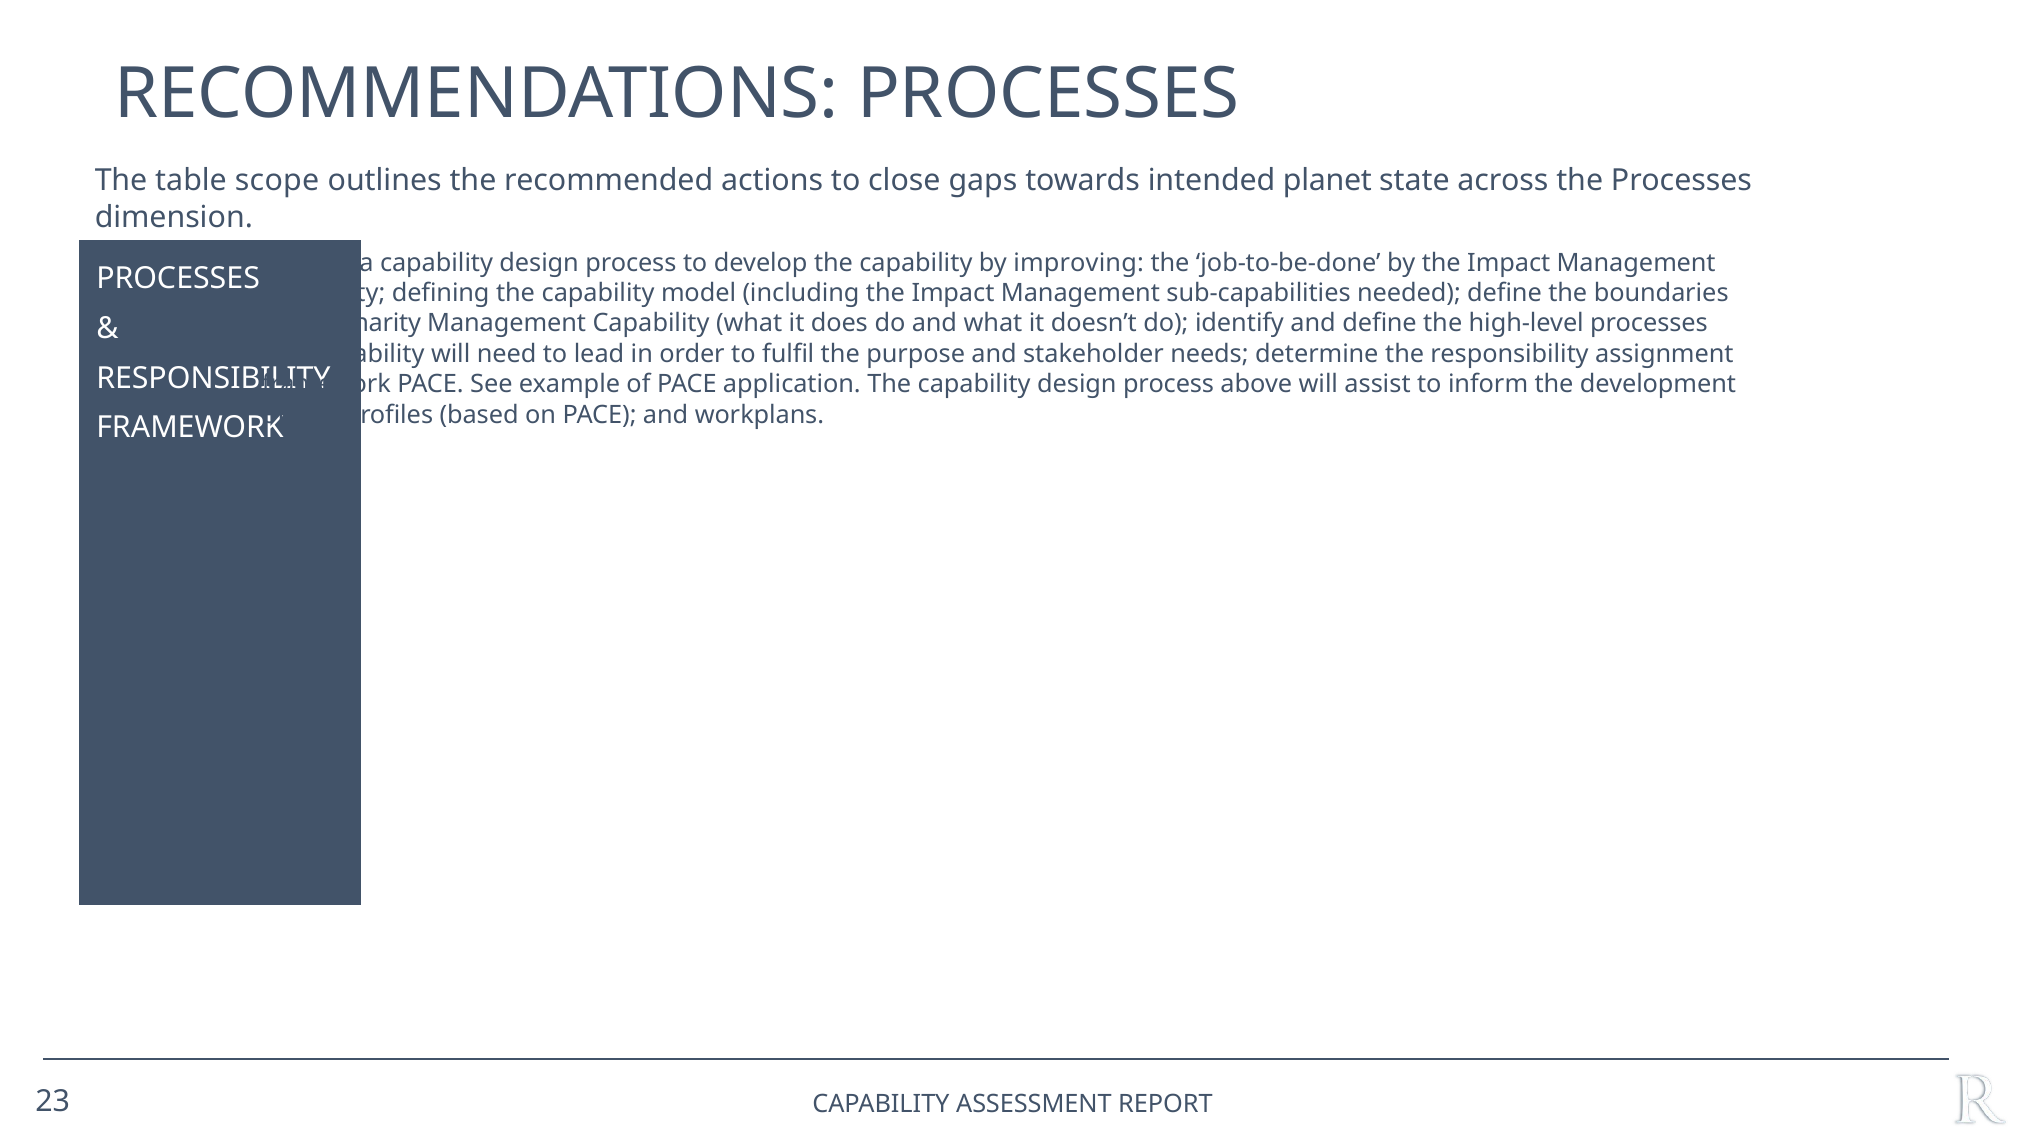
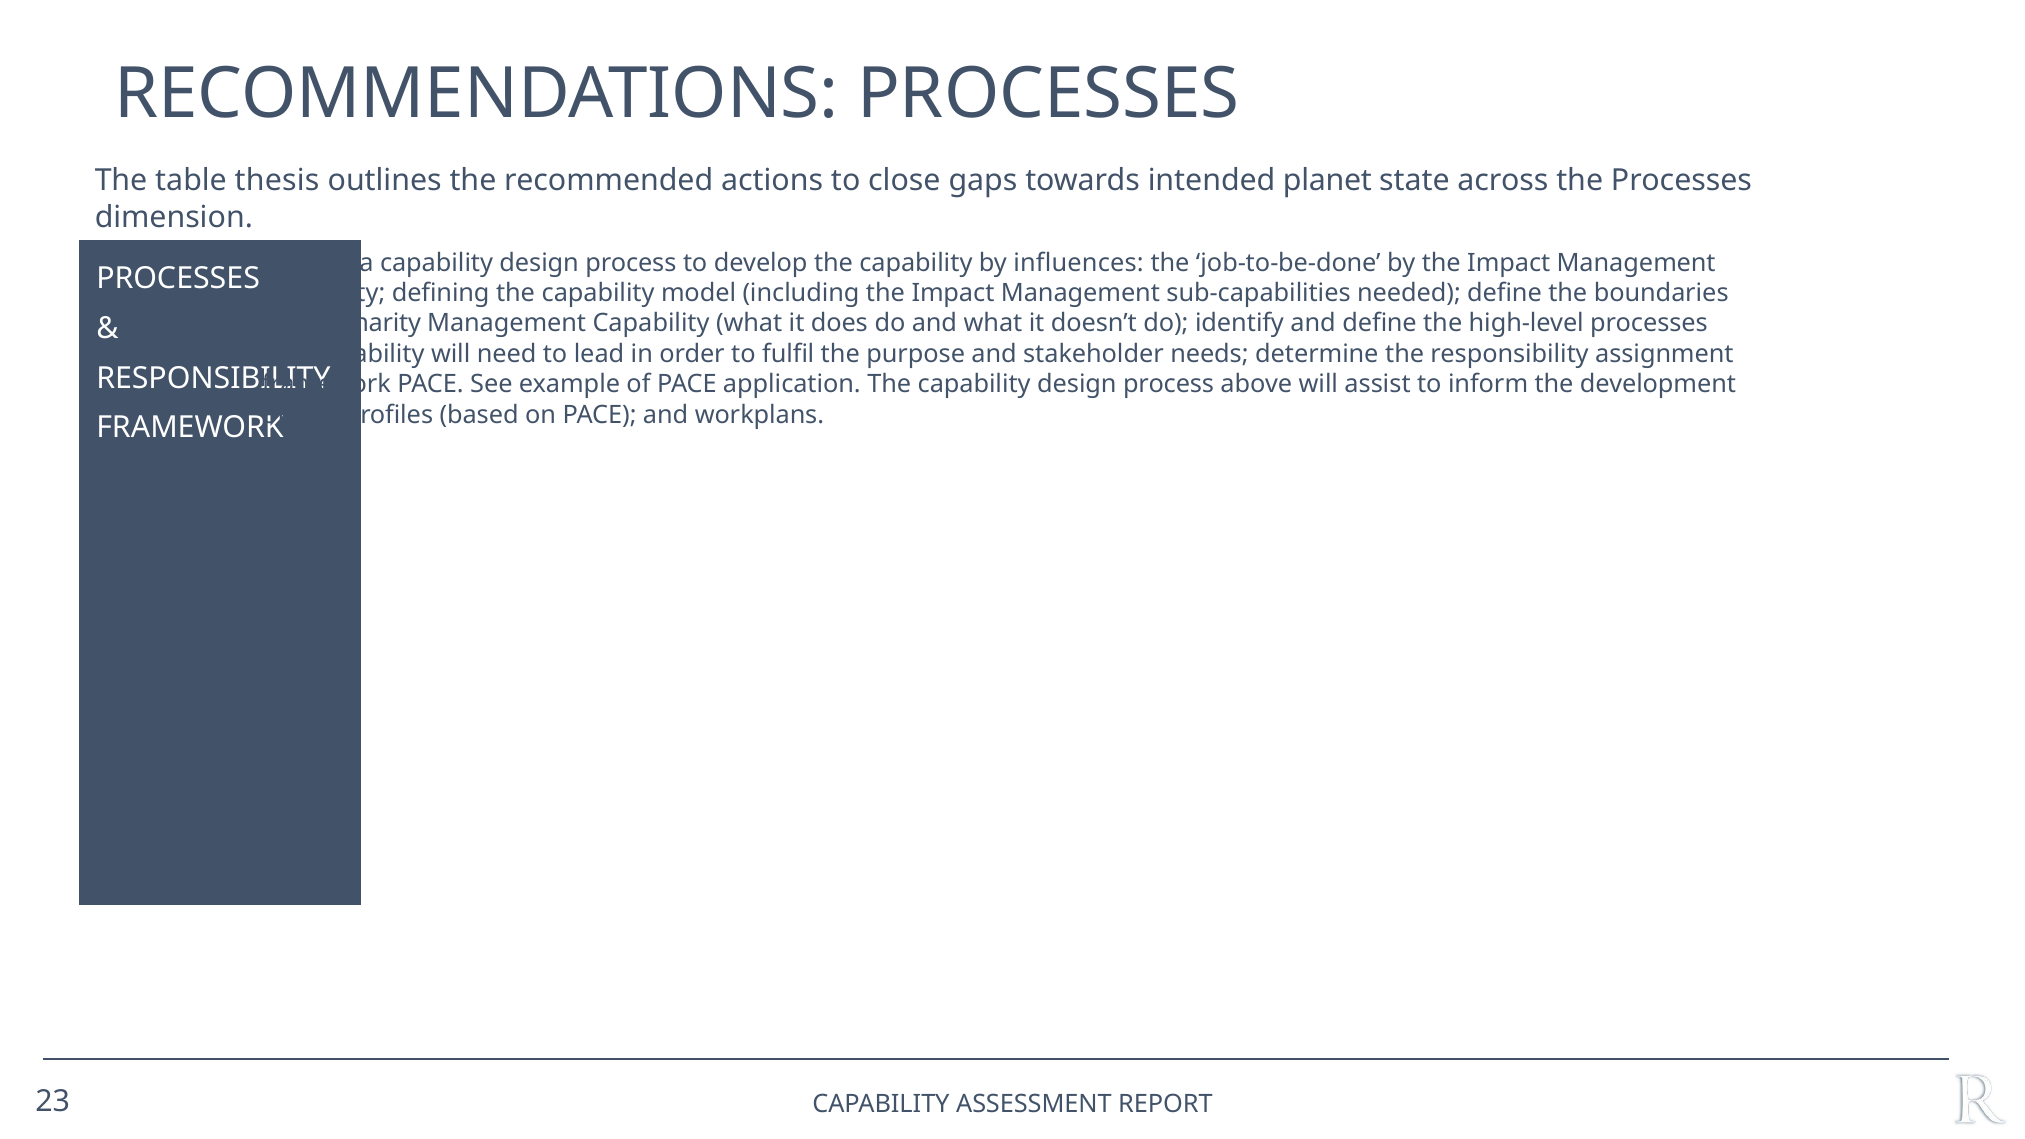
scope: scope -> thesis (277, 181)
improving: improving -> influences (1079, 263)
